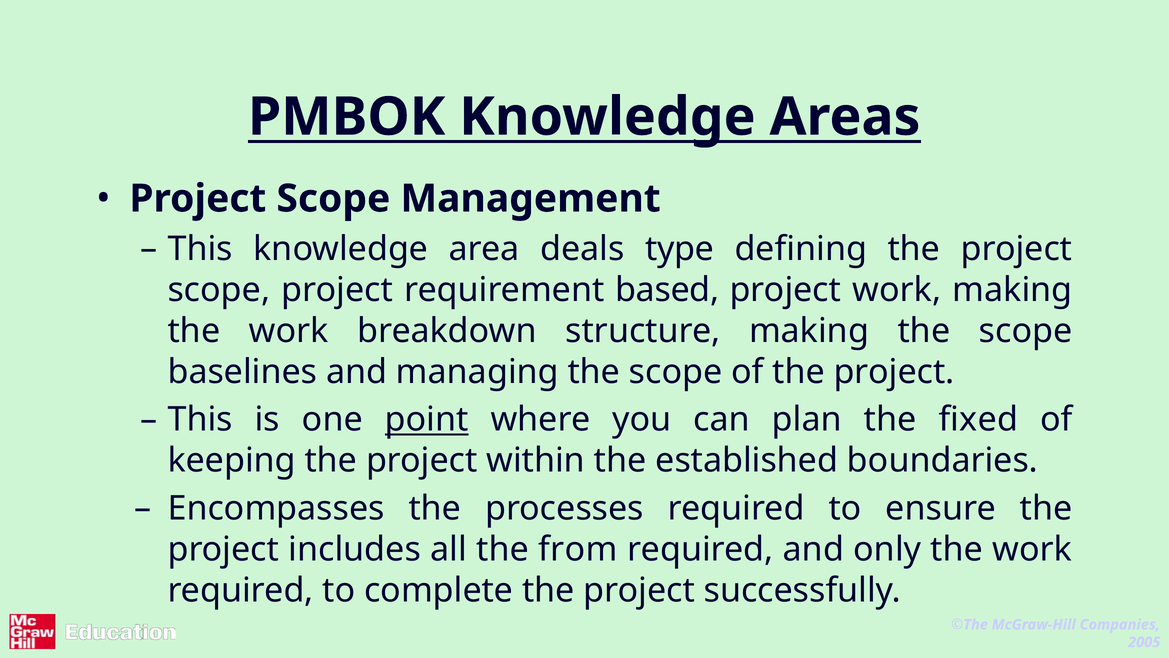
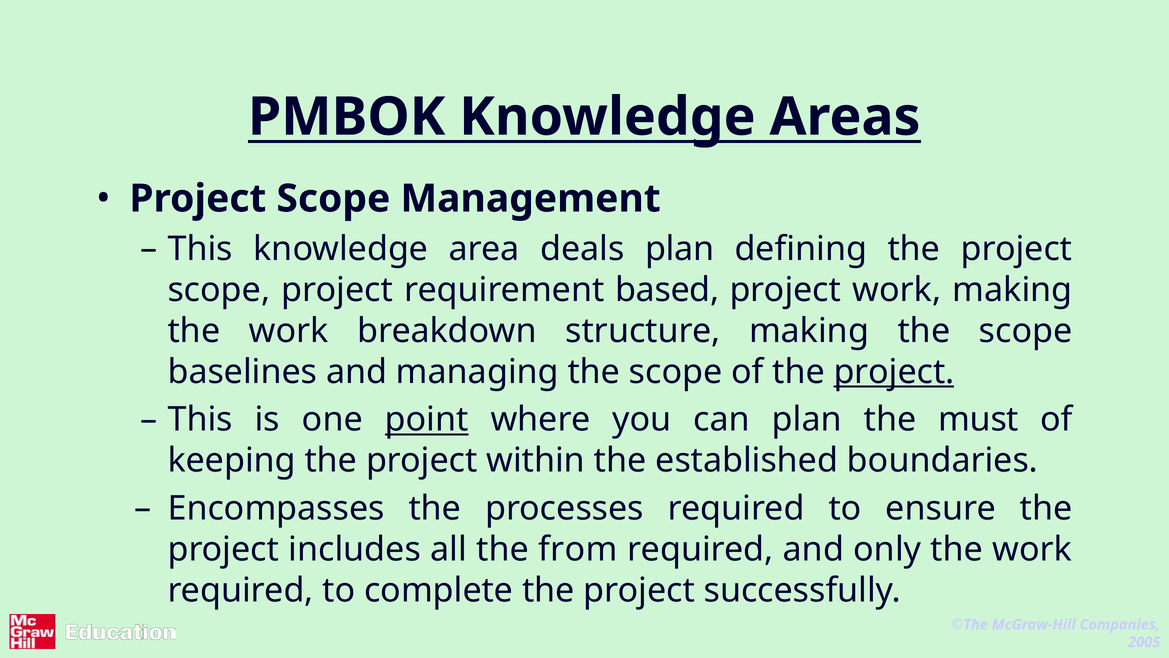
deals type: type -> plan (680, 249)
project underline: none -> present (894, 372)
fixed: fixed -> must (979, 419)
